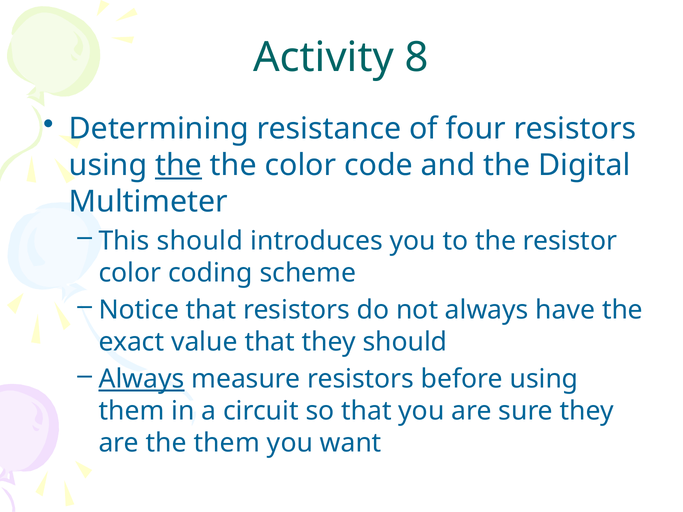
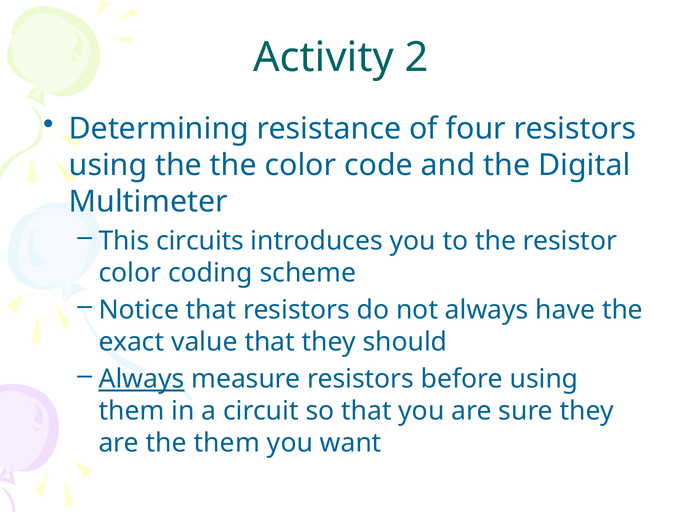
8: 8 -> 2 (417, 58)
the underline: present -> none (179, 165)
This should: should -> circuits (200, 241)
